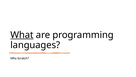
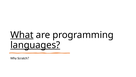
languages underline: none -> present (35, 45)
